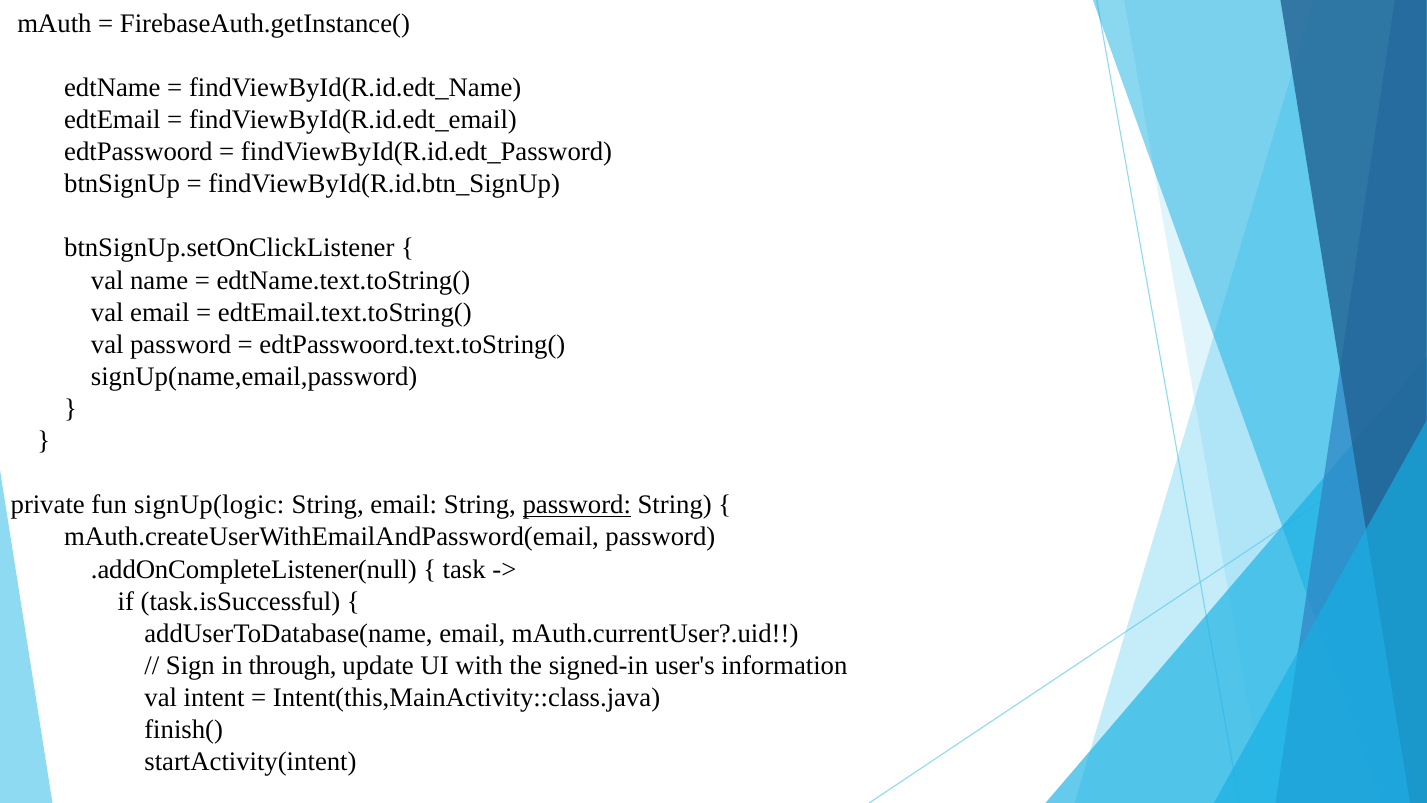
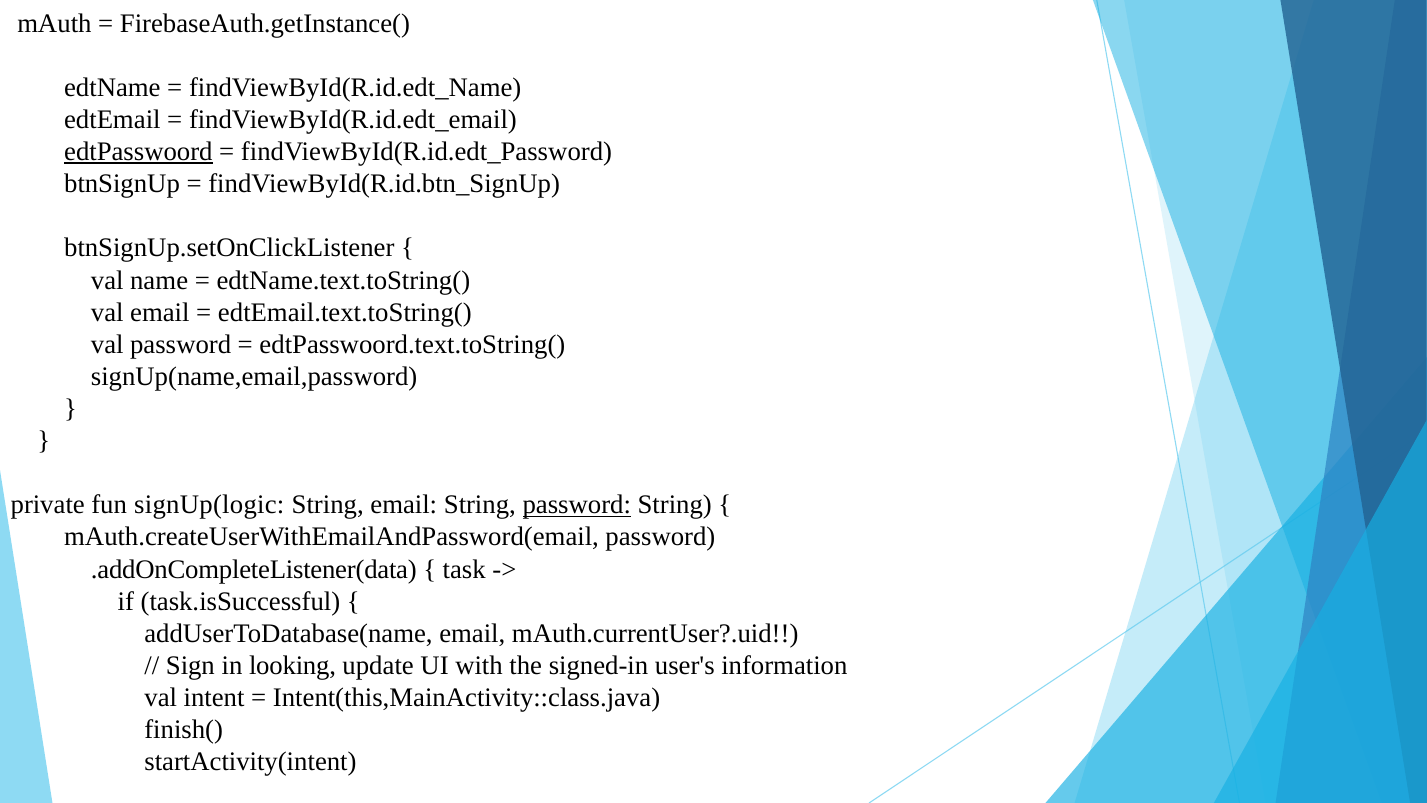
edtPasswoord underline: none -> present (138, 152)
.addOnCompleteListener(null: .addOnCompleteListener(null -> .addOnCompleteListener(data (254, 569)
through: through -> looking (293, 665)
